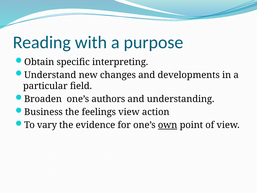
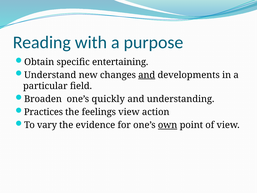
interpreting: interpreting -> entertaining (120, 62)
and underline: none -> present (147, 75)
authors: authors -> quickly (108, 99)
Business: Business -> Practices (43, 112)
